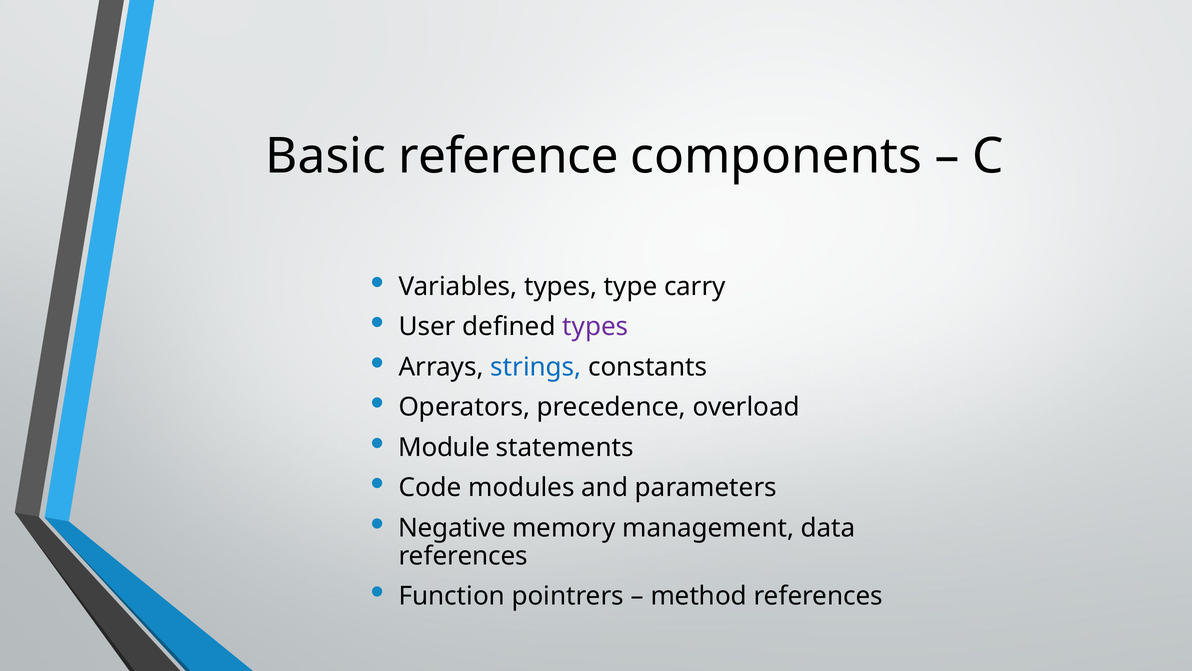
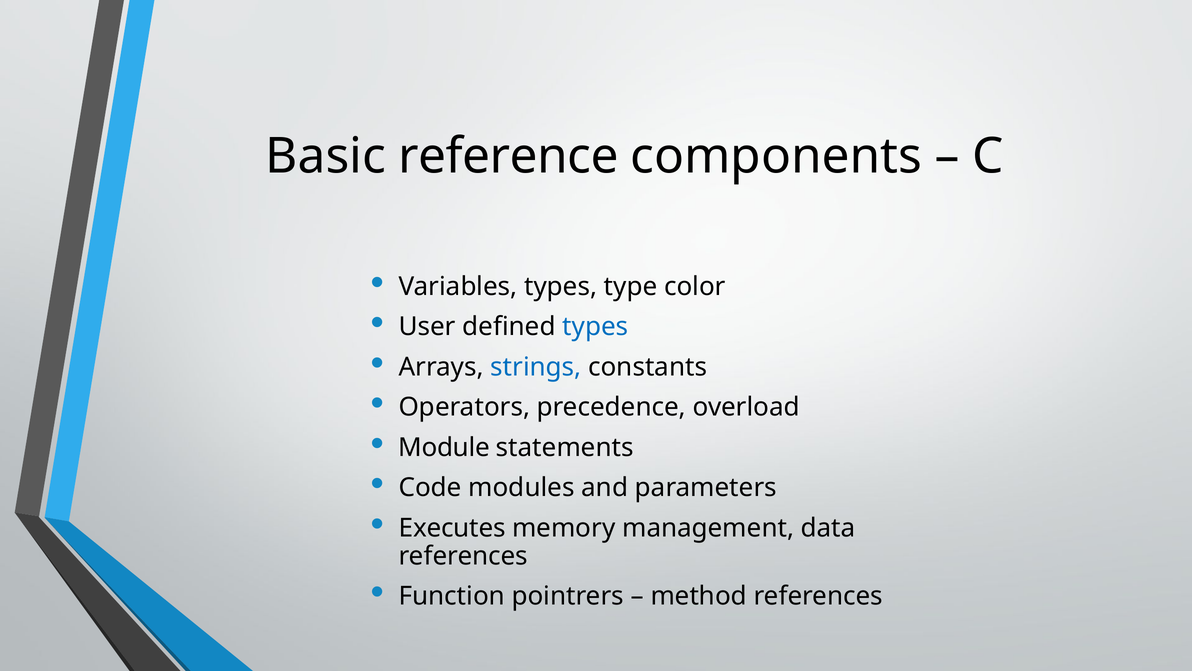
carry: carry -> color (695, 286)
types colour: purple -> blue (595, 327)
Negative: Negative -> Executes (452, 528)
